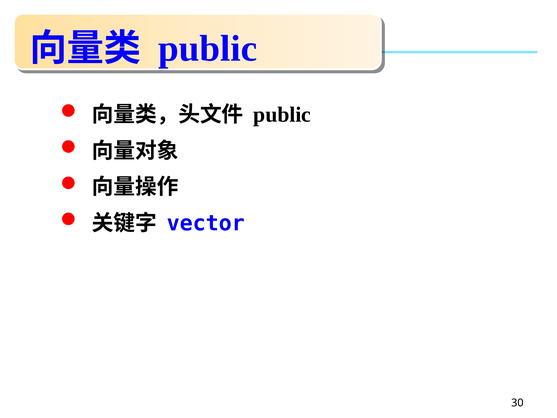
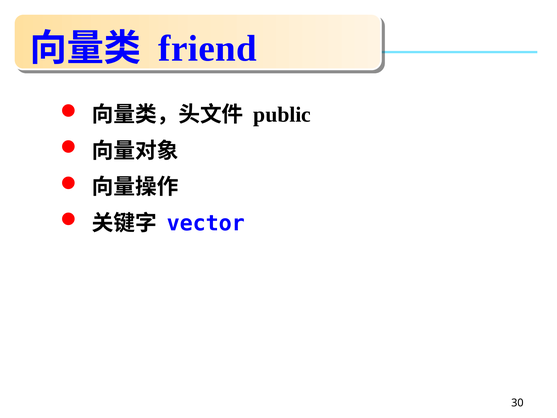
public: public -> friend (208, 48)
